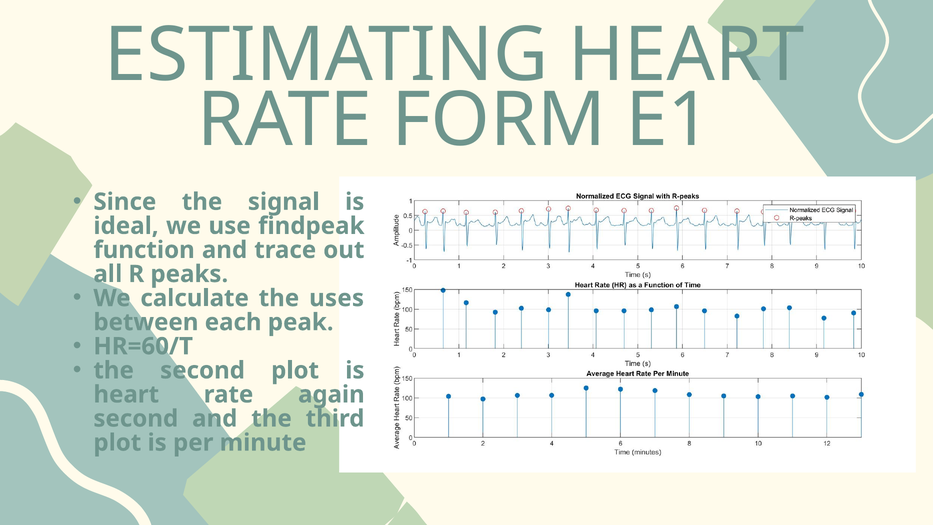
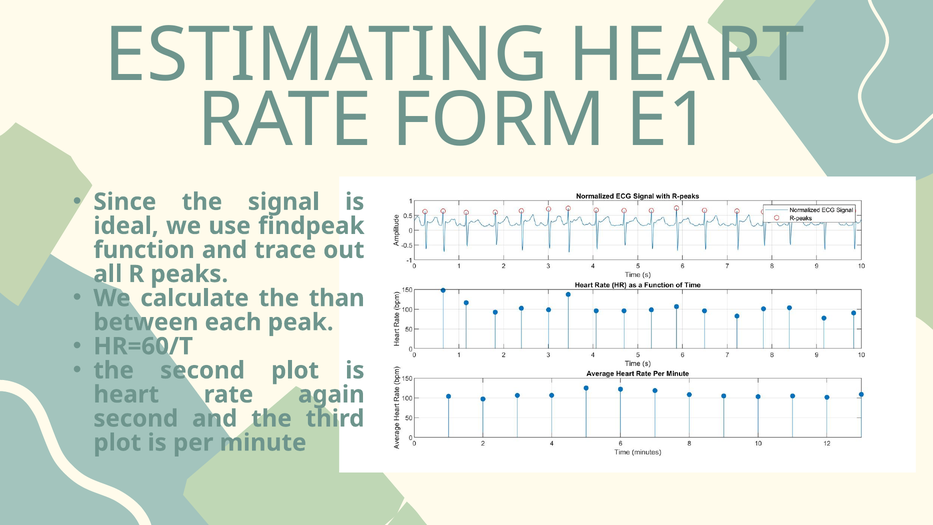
uses: uses -> than (337, 298)
